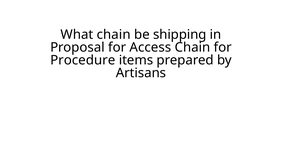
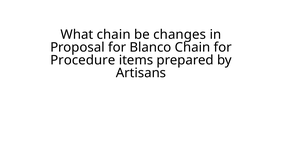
shipping: shipping -> changes (180, 35)
Access: Access -> Blanco (150, 47)
